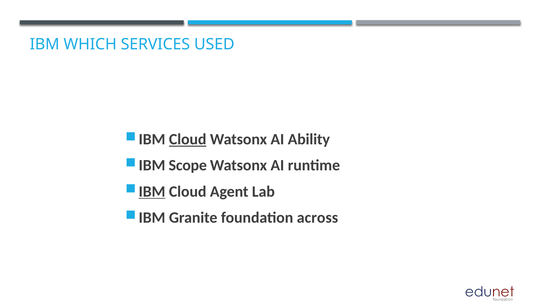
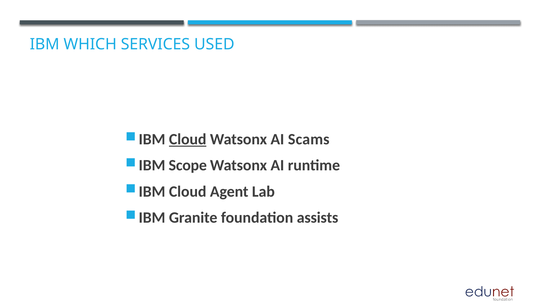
Ability: Ability -> Scams (309, 139)
IBM underline: present -> none (152, 191)
across: across -> assists (318, 217)
